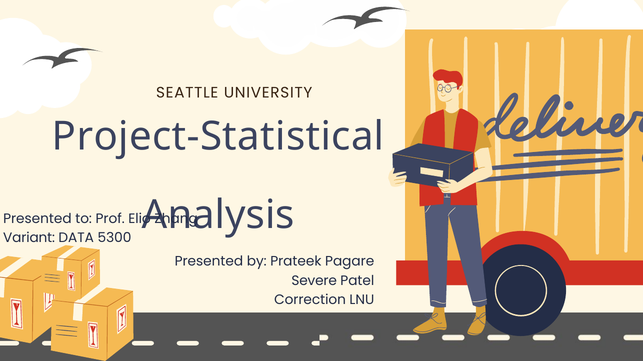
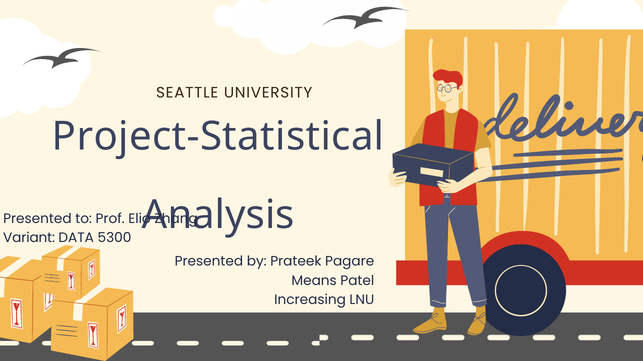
Severe: Severe -> Means (314, 281)
Correction: Correction -> Increasing (310, 300)
